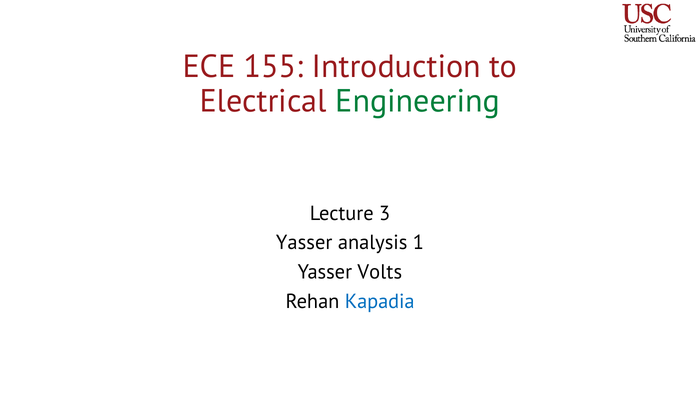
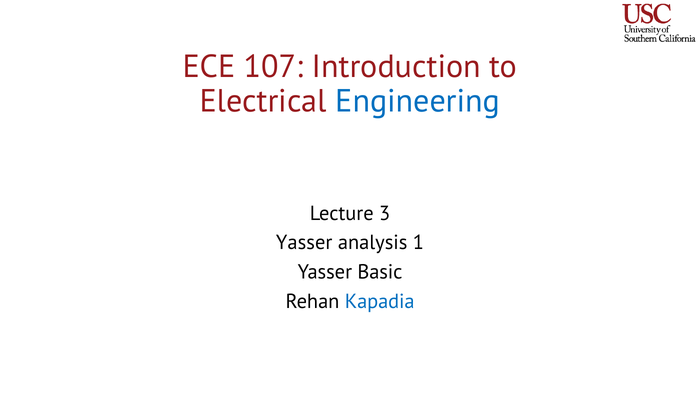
155: 155 -> 107 (273, 66)
Engineering colour: green -> blue (418, 101)
Volts: Volts -> Basic (380, 272)
